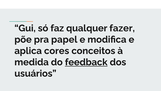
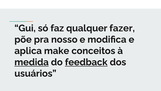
papel: papel -> nosso (64, 39)
cores: cores -> make (57, 51)
medida underline: none -> present (32, 62)
